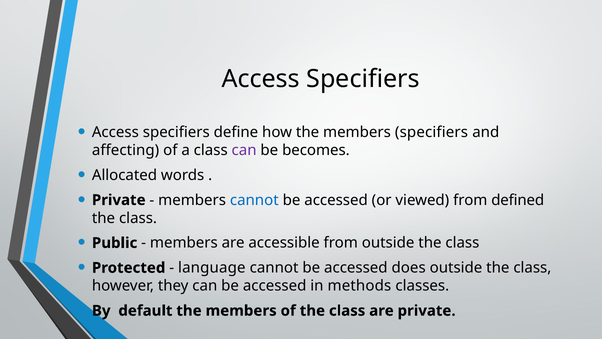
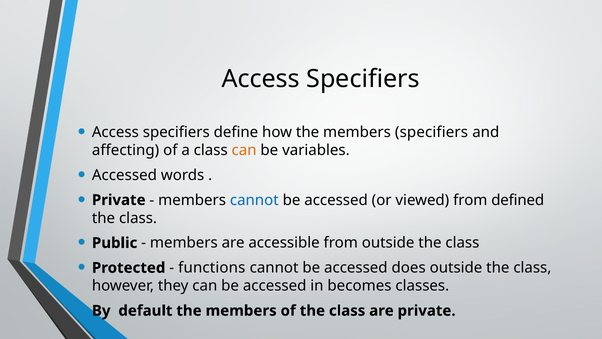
can colour: purple -> orange (244, 150)
becomes: becomes -> variables (316, 150)
Allocated: Allocated -> Accessed (124, 175)
language: language -> functions (212, 268)
methods: methods -> becomes (359, 286)
